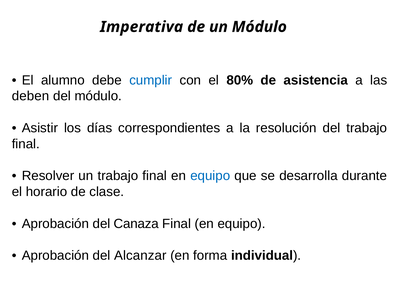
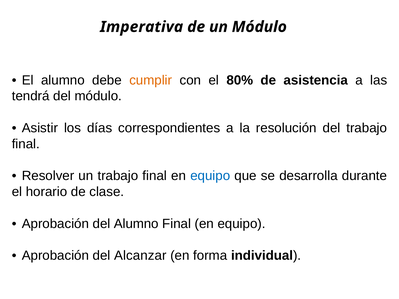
cumplir colour: blue -> orange (151, 80)
deben: deben -> tendrá (31, 96)
del Canaza: Canaza -> Alumno (136, 224)
